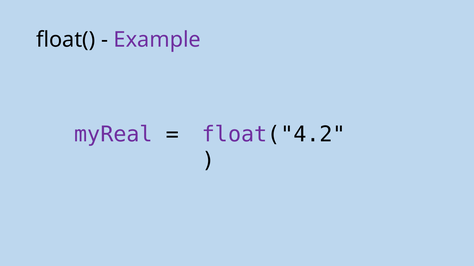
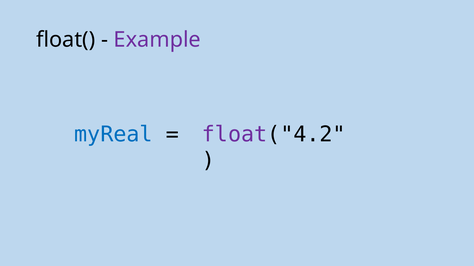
myReal colour: purple -> blue (113, 135)
